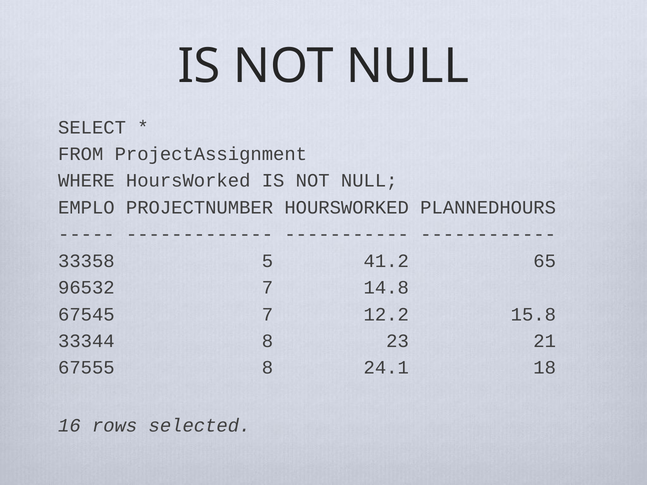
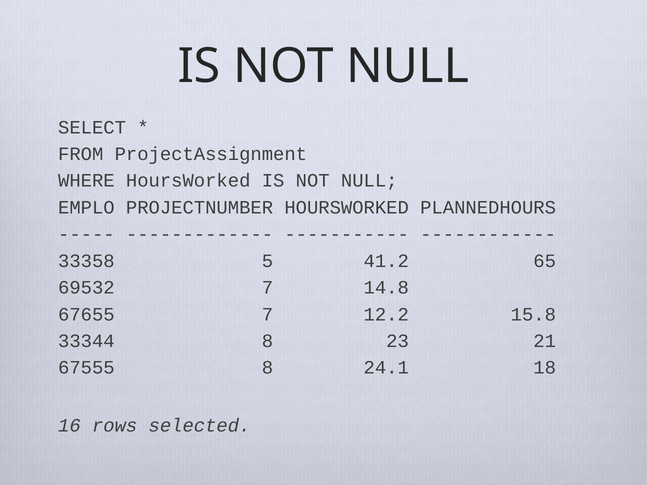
96532: 96532 -> 69532 (86, 288)
67545: 67545 -> 67655 (86, 314)
